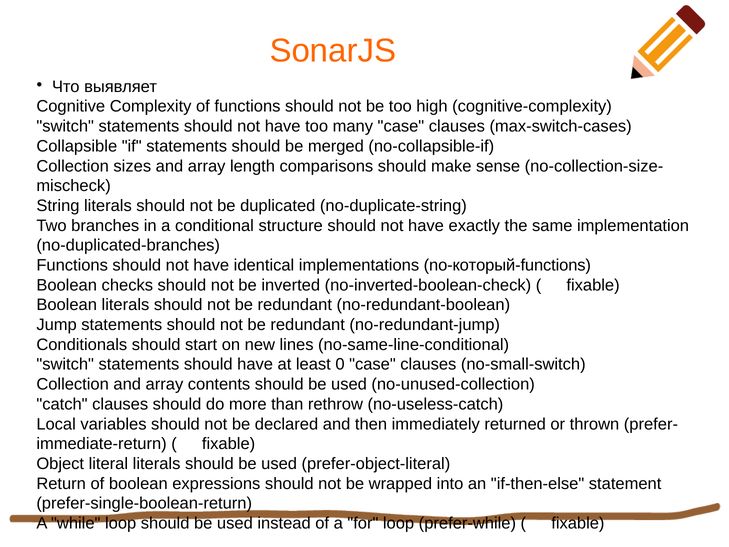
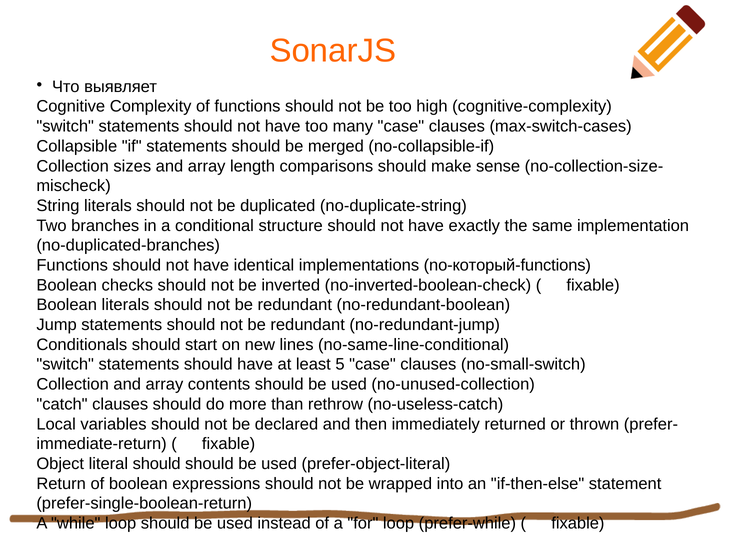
0: 0 -> 5 (340, 364)
literal literals: literals -> should (157, 464)
